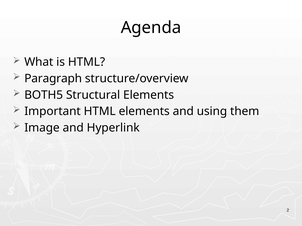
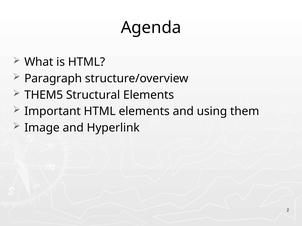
BOTH5: BOTH5 -> THEM5 (44, 95)
